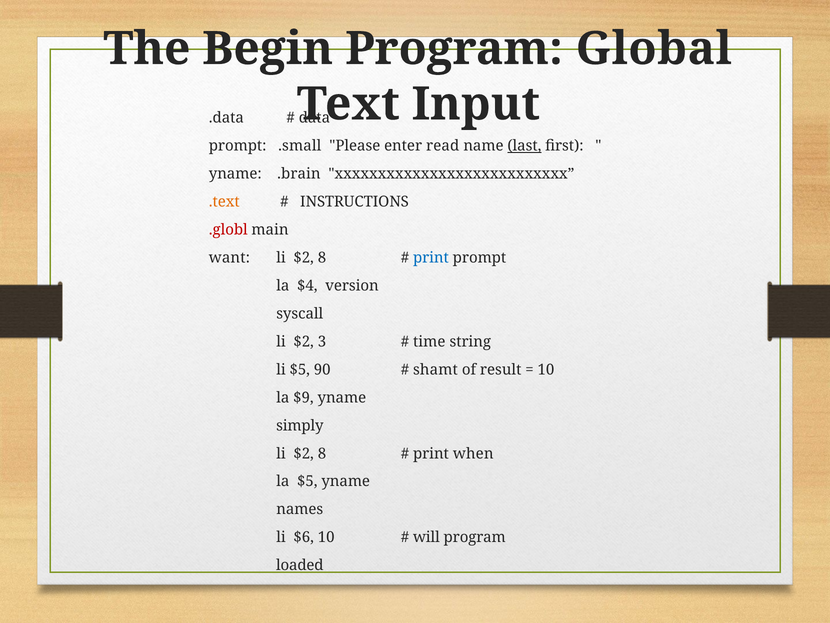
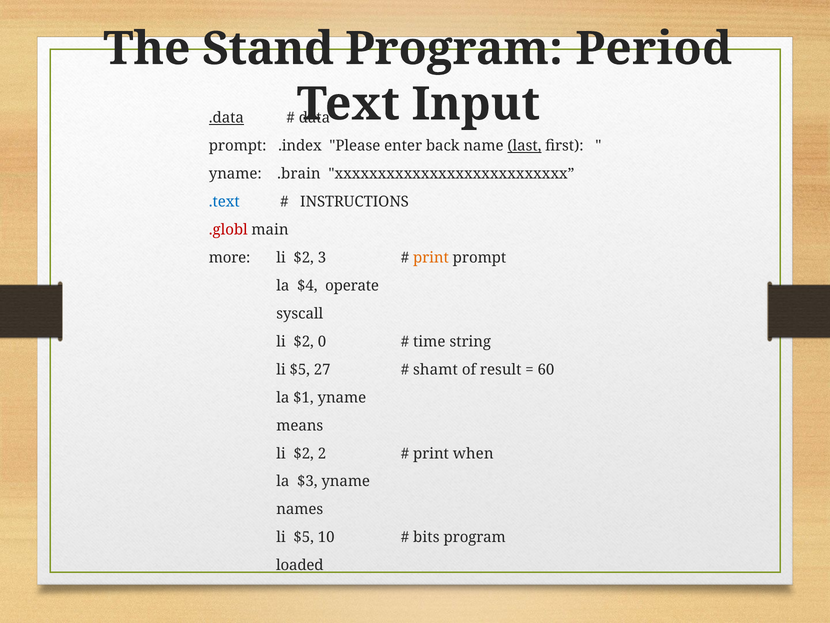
Begin: Begin -> Stand (268, 49)
Global: Global -> Period (654, 49)
.data underline: none -> present (226, 118)
.small: .small -> .index (300, 146)
read: read -> back (443, 146)
.text colour: orange -> blue (224, 202)
want: want -> more (230, 258)
8: 8 -> 3 (322, 258)
print colour: blue -> orange (431, 258)
version: version -> operate (352, 286)
3: 3 -> 0 (322, 341)
90: 90 -> 27 (322, 369)
10: 10 -> 60 (546, 369)
$9: $9 -> $1 (303, 397)
simply: simply -> means (300, 425)
8: 8 -> 2 (322, 453)
la $5: $5 -> $3 (307, 481)
$6: $6 -> $5 (304, 537)
will: will -> bits (426, 537)
